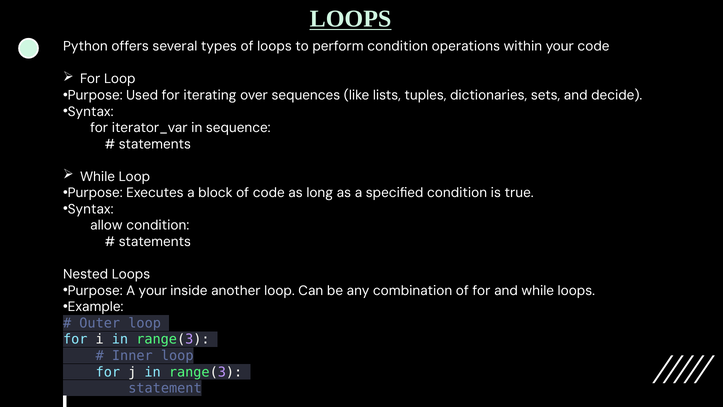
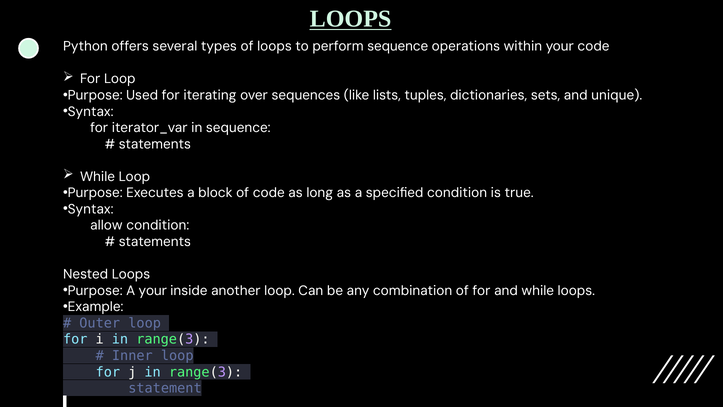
perform condition: condition -> sequence (398, 46)
decide: decide -> unique (617, 95)
